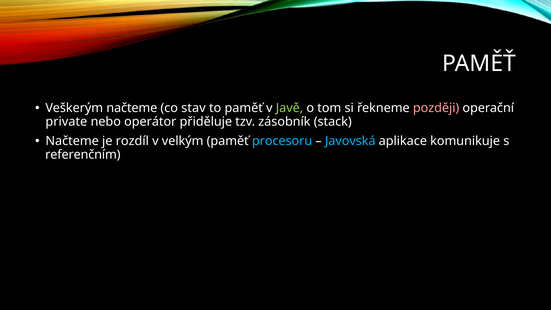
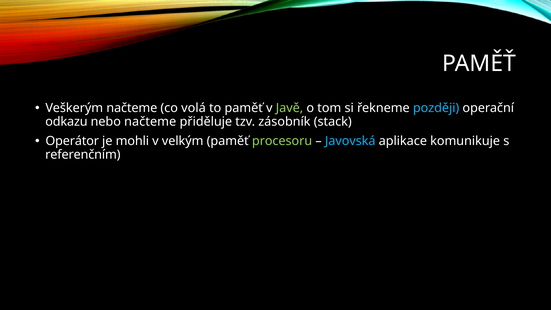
stav: stav -> volá (193, 108)
později colour: pink -> light blue (436, 108)
private: private -> odkazu (66, 122)
nebo operátor: operátor -> načteme (150, 122)
Načteme: Načteme -> Operátor (72, 141)
rozdíl: rozdíl -> mohli (132, 141)
procesoru colour: light blue -> light green (282, 141)
